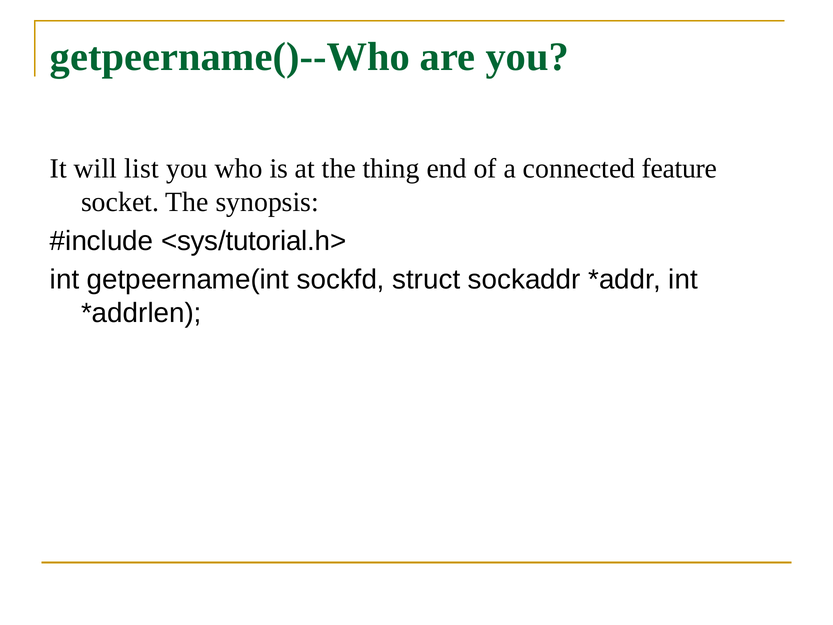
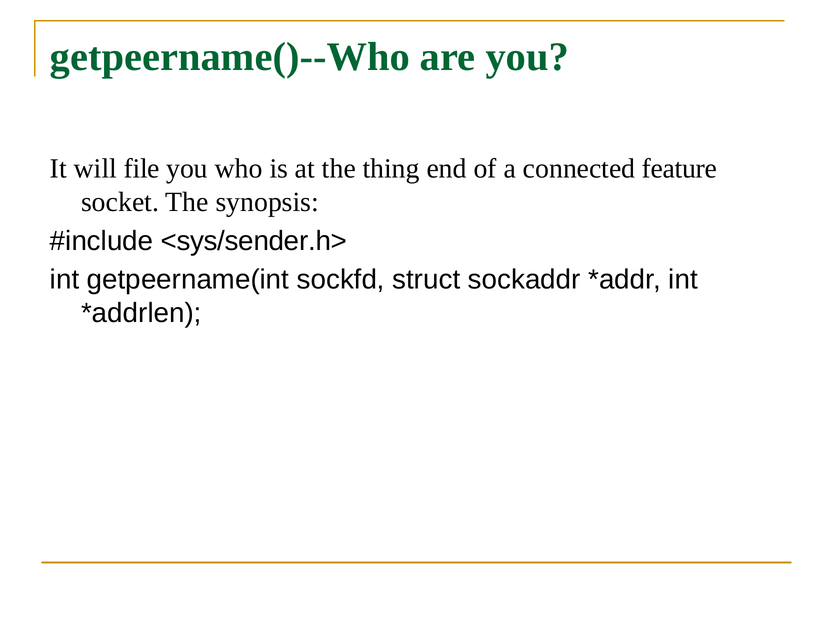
list: list -> file (142, 169)
<sys/tutorial.h>: <sys/tutorial.h> -> <sys/sender.h> (254, 241)
